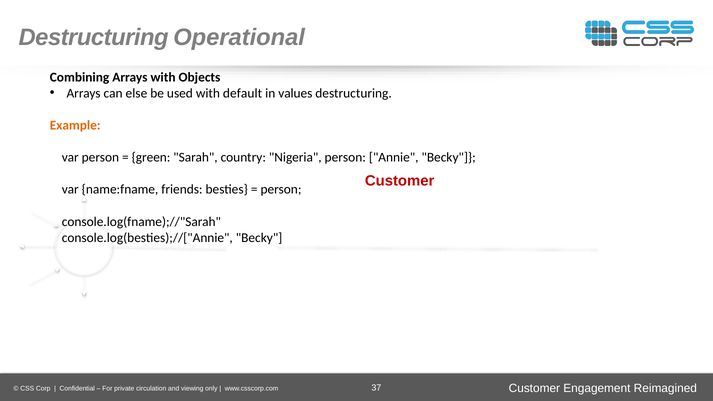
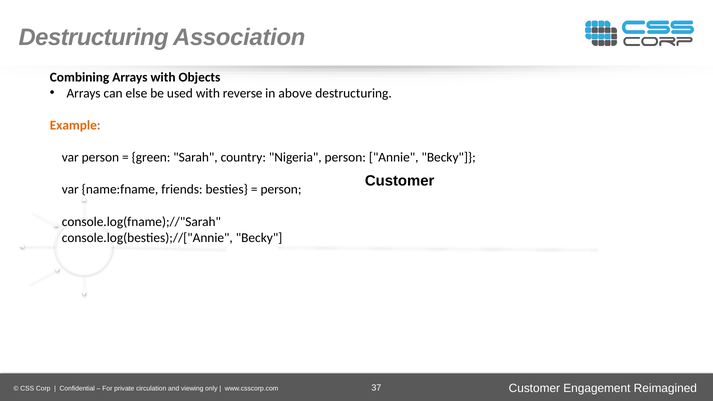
Destructuring Operational: Operational -> Association (239, 38)
default: default -> reverse (243, 93)
values: values -> above (295, 93)
Customer colour: red -> black (400, 181)
